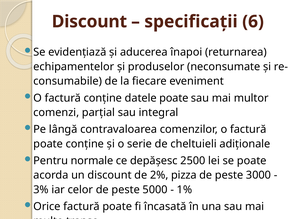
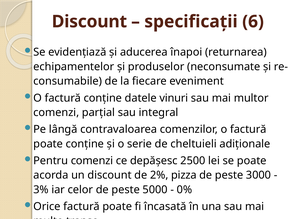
datele poate: poate -> vinuri (174, 98)
Pentru normale: normale -> comenzi (92, 160)
1%: 1% -> 0% (184, 189)
